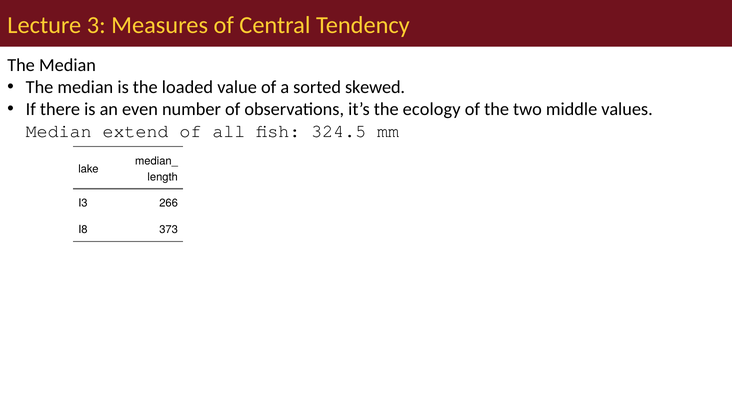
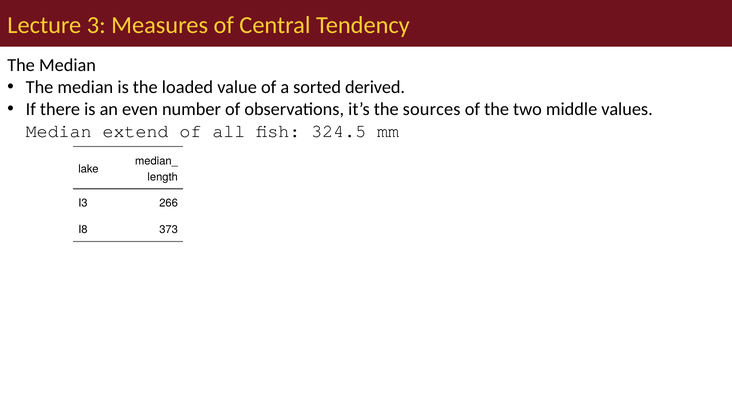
skewed: skewed -> derived (375, 87)
ecology: ecology -> sources (432, 109)
